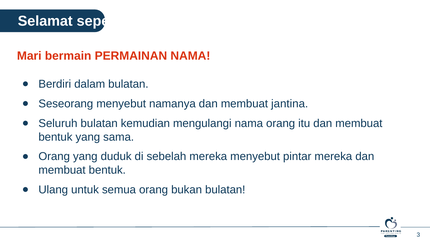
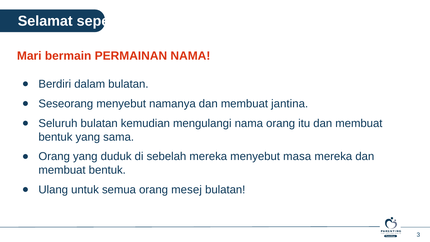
pintar: pintar -> masa (297, 156)
bukan: bukan -> mesej (187, 190)
